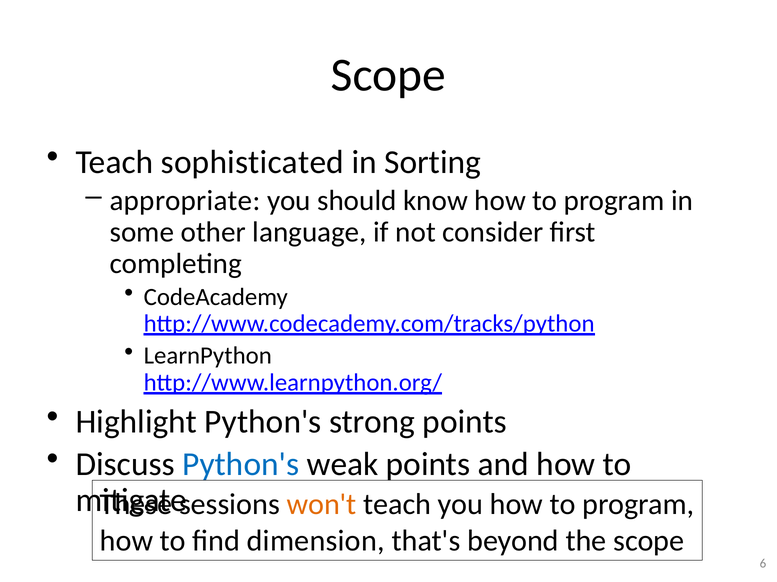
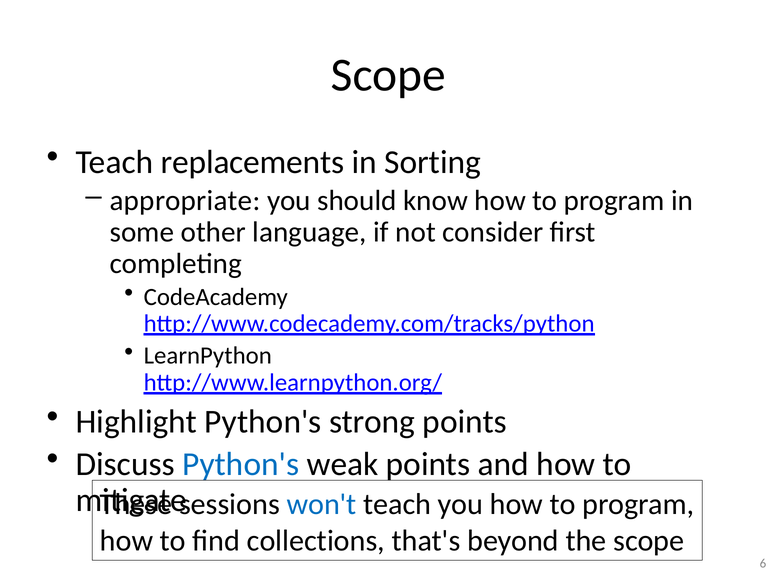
sophisticated: sophisticated -> replacements (253, 162)
won't colour: orange -> blue (322, 505)
dimension: dimension -> collections (316, 541)
